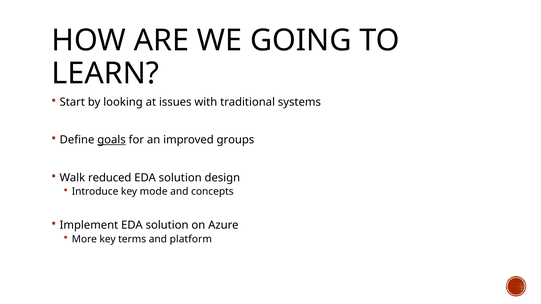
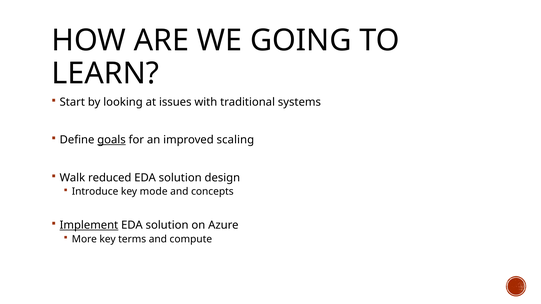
groups: groups -> scaling (235, 140)
Implement underline: none -> present (89, 226)
platform: platform -> compute (191, 239)
